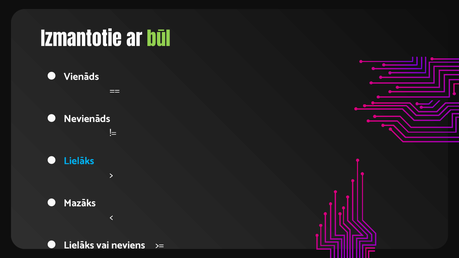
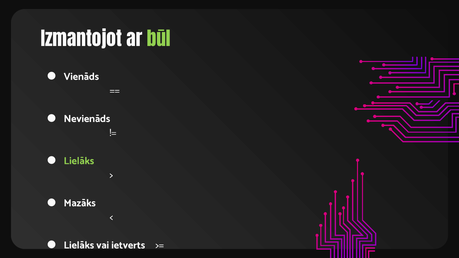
Izmantotie: Izmantotie -> Izmantojot (81, 40)
Lielāks colour: light blue -> light green (79, 161)
neviens: neviens -> ietverts (128, 245)
